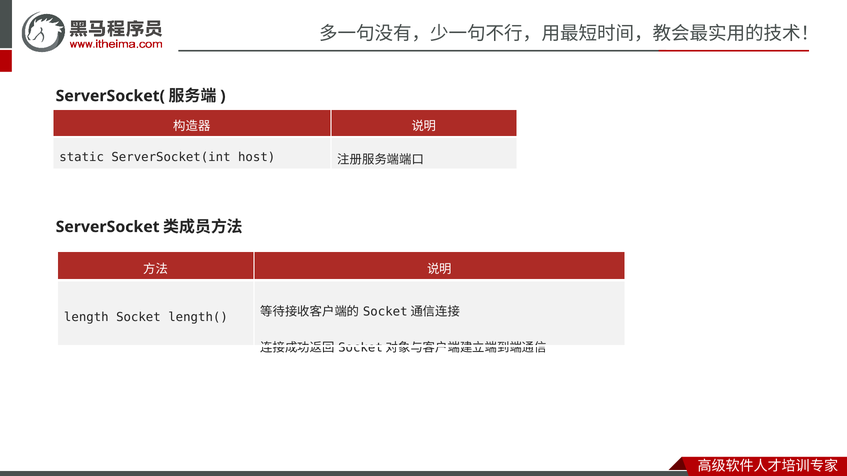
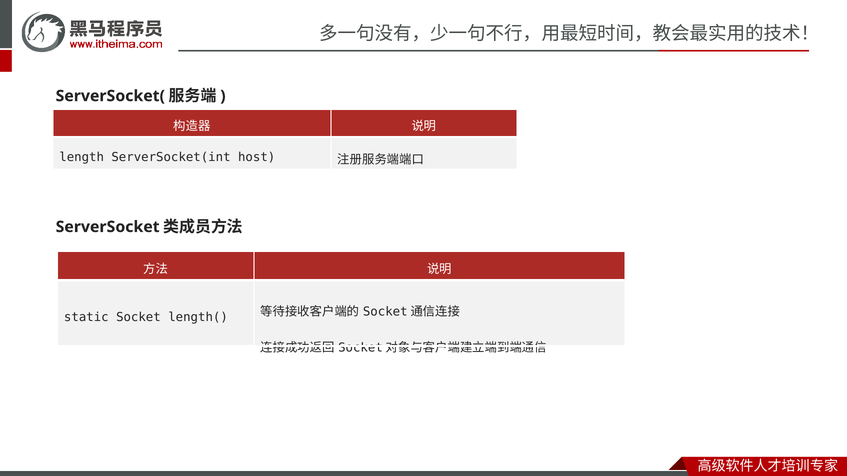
static: static -> length (82, 157)
length: length -> static (86, 317)
